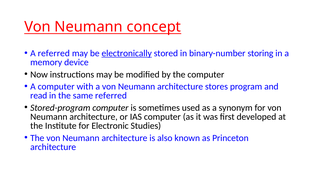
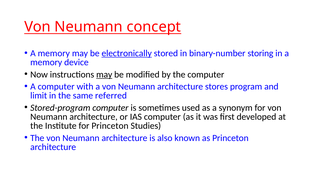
referred: referred -> memory (54, 53)
may underline: none -> present (104, 74)
read: read -> limit (39, 95)
for Electronic: Electronic -> Princeton (110, 125)
